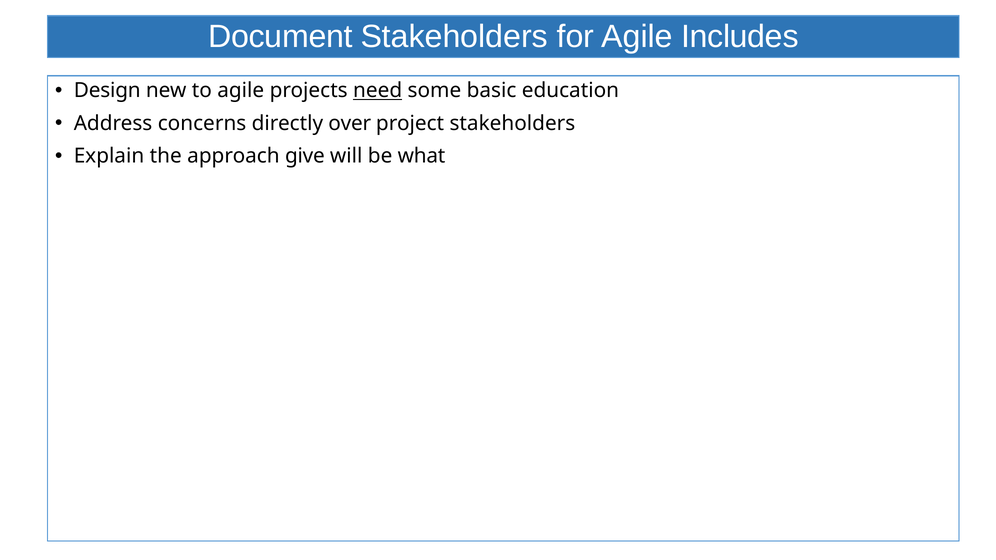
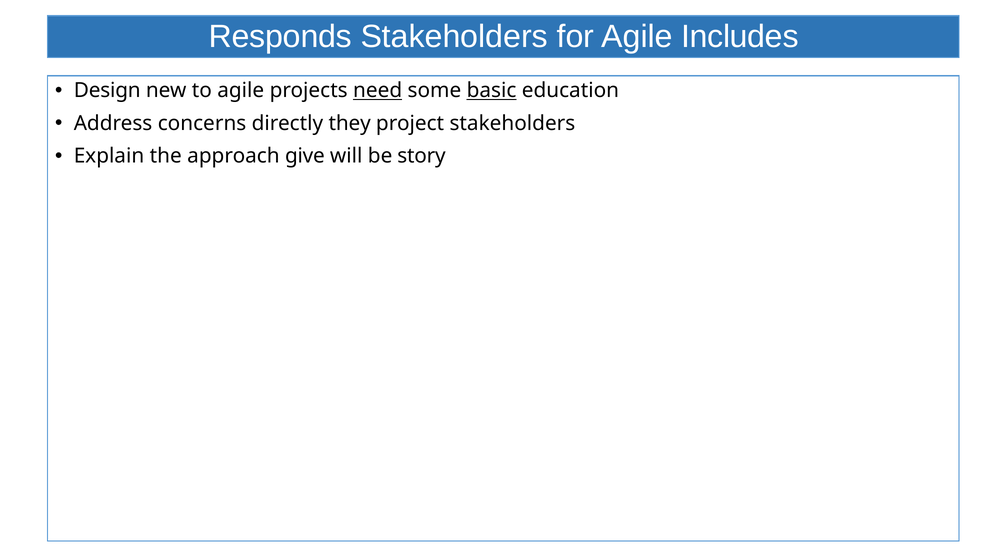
Document: Document -> Responds (280, 37)
basic underline: none -> present (492, 91)
over: over -> they (350, 123)
what: what -> story (421, 156)
